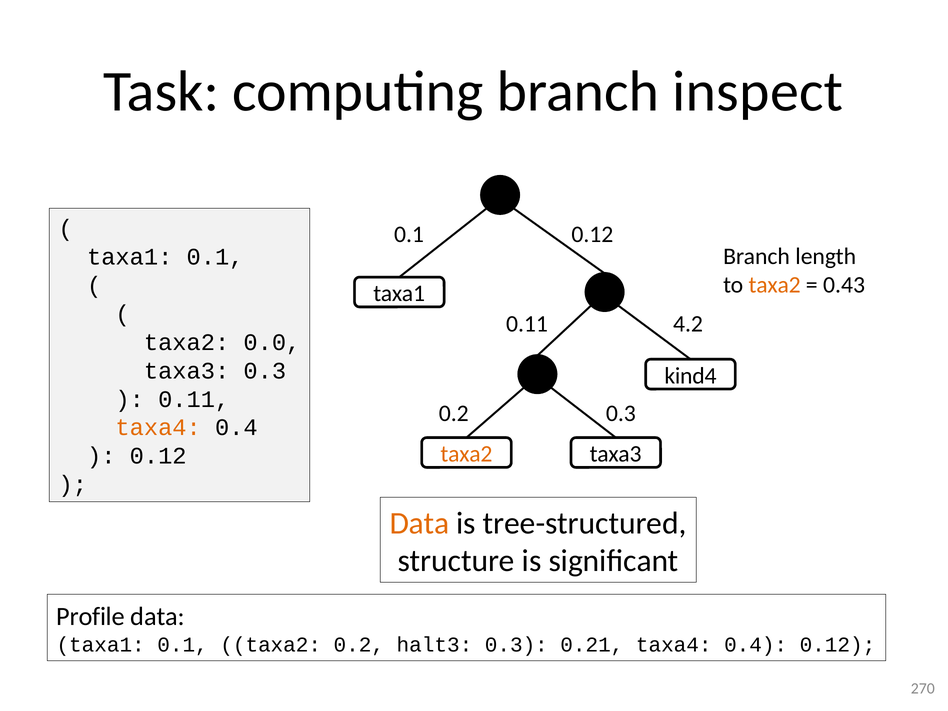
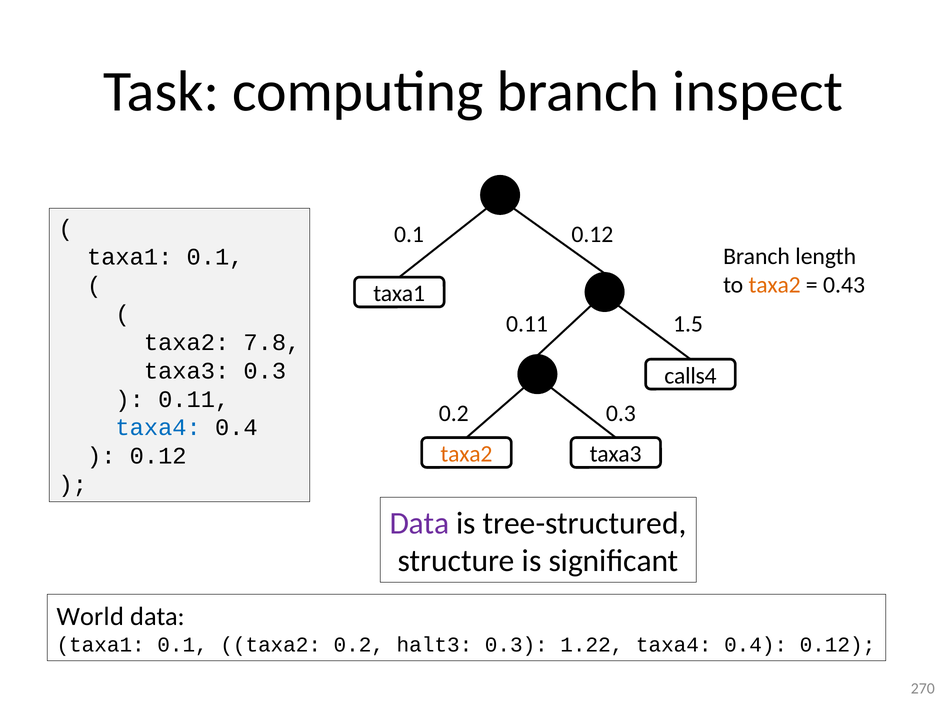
4.2: 4.2 -> 1.5 (688, 324)
0.0: 0.0 -> 7.8 (272, 342)
kind4: kind4 -> calls4 (690, 376)
taxa4 colour: orange -> blue (158, 428)
Data colour: orange -> purple (419, 523)
Profile: Profile -> World (90, 617)
0.21: 0.21 -> 1.22 (592, 645)
